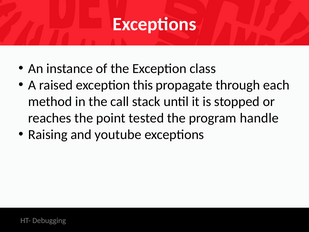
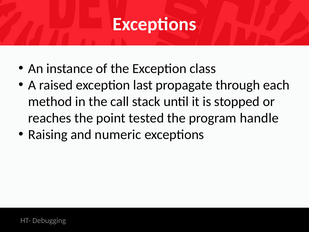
this: this -> last (143, 85)
youtube: youtube -> numeric (118, 134)
